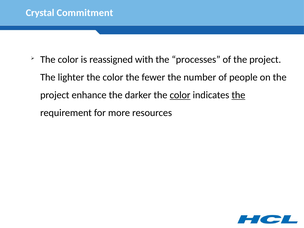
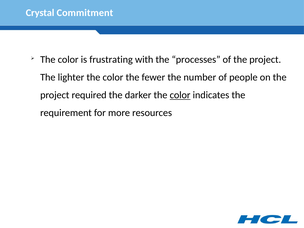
reassigned: reassigned -> frustrating (111, 60)
enhance: enhance -> required (89, 95)
the underline: present -> none (238, 95)
